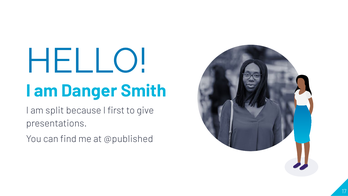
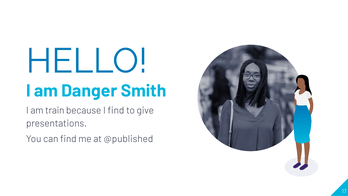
split: split -> train (55, 110)
I first: first -> find (116, 110)
